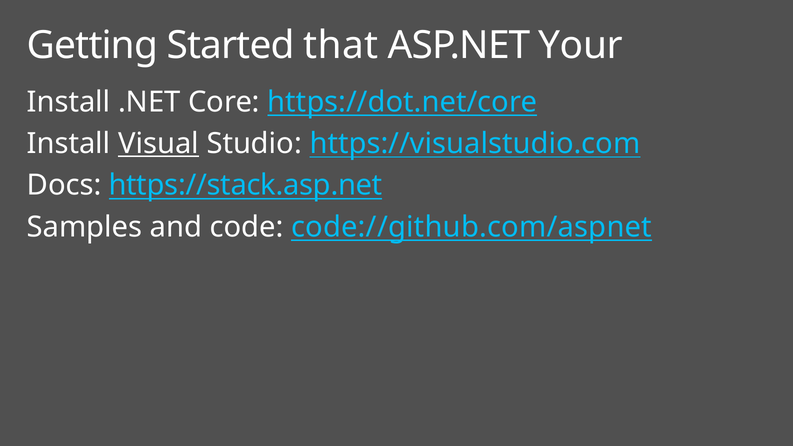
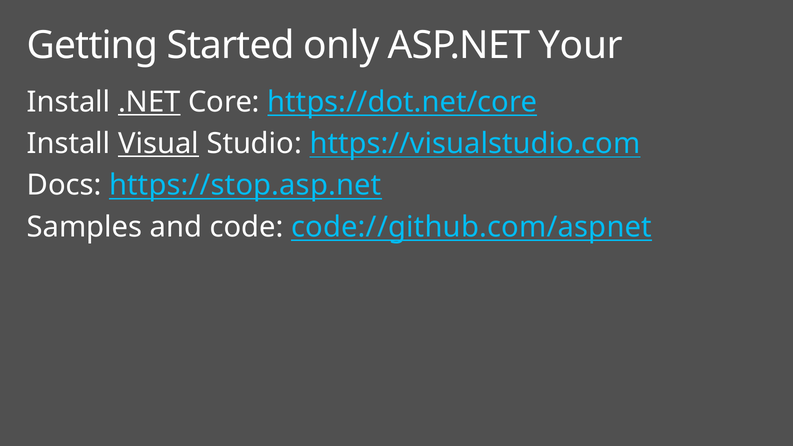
that: that -> only (341, 45)
.NET underline: none -> present (149, 102)
https://stack.asp.net: https://stack.asp.net -> https://stop.asp.net (245, 185)
